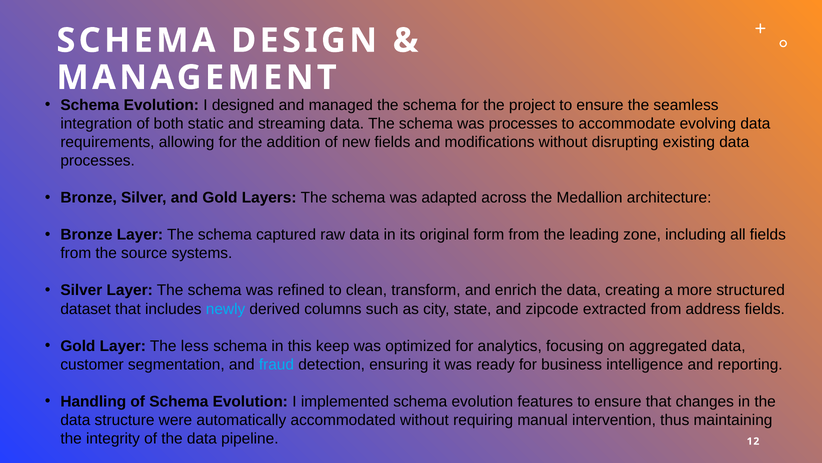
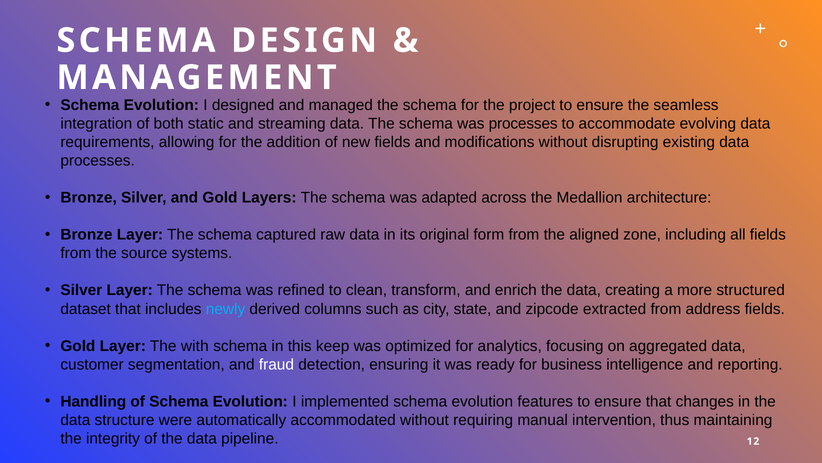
leading: leading -> aligned (594, 235)
less: less -> with (195, 345)
fraud colour: light blue -> white (276, 364)
